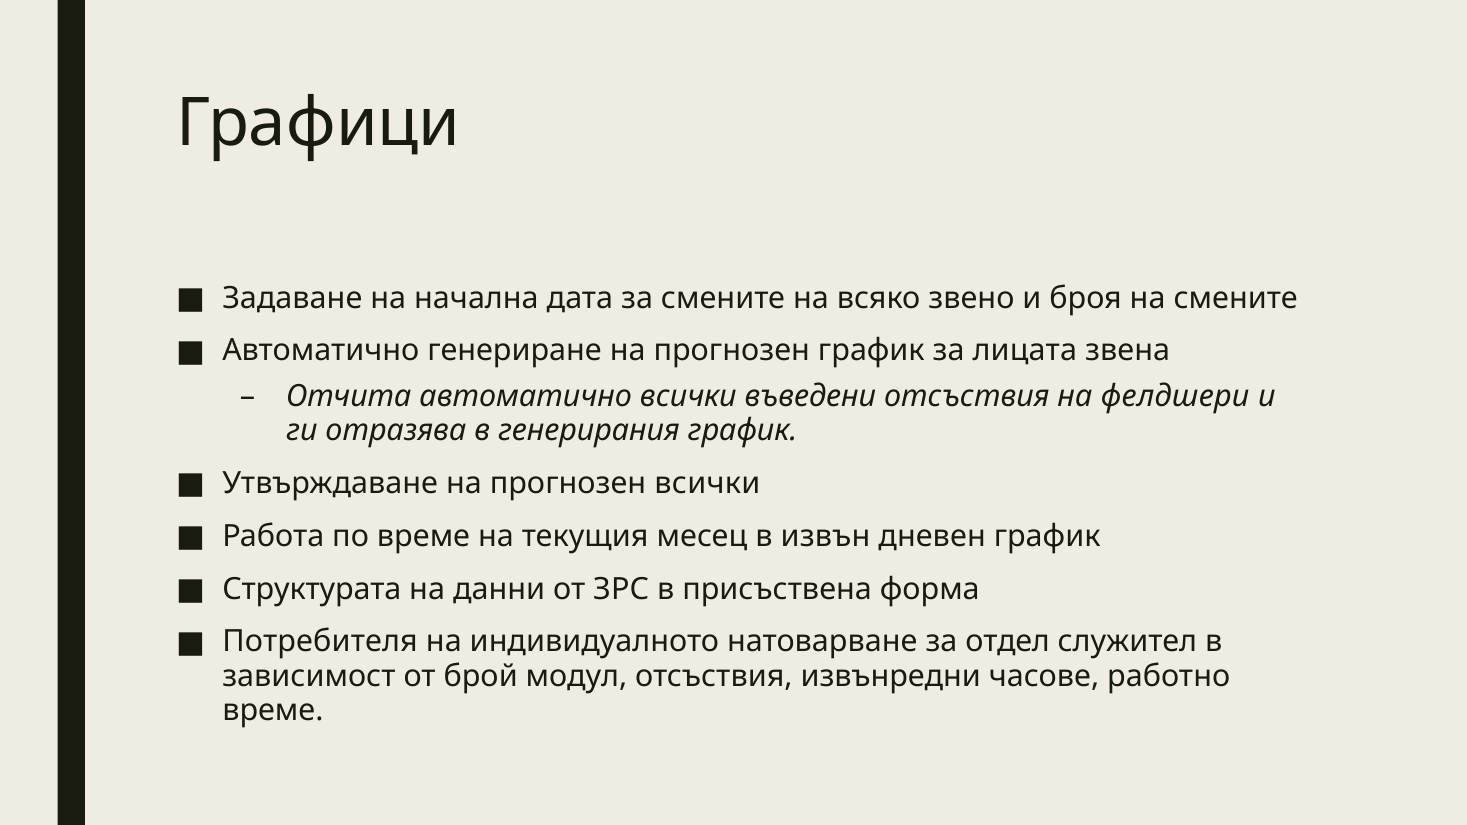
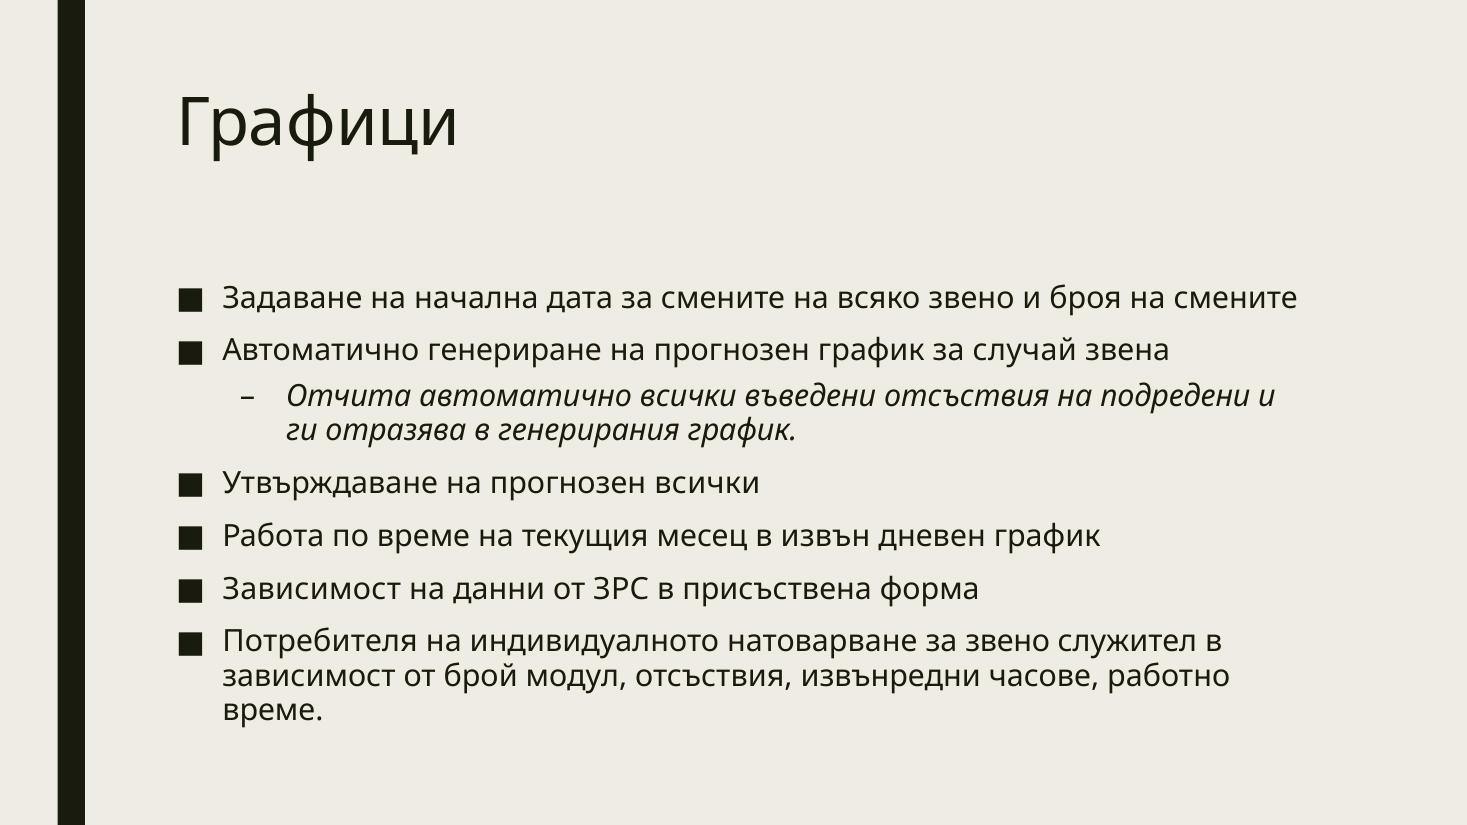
лицата: лицата -> случай (1025, 351)
фелдшери: фелдшери -> подредени (1175, 396)
Структурата: Структурата -> Зависимост (312, 589)
за отдел: отдел -> звено (1008, 642)
